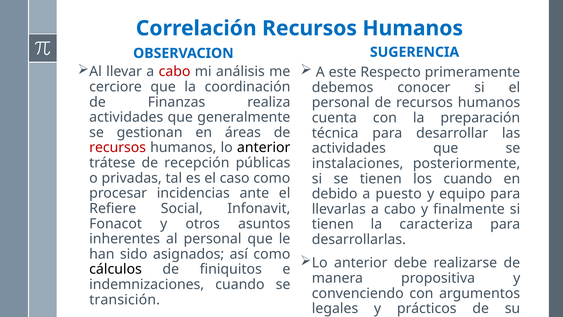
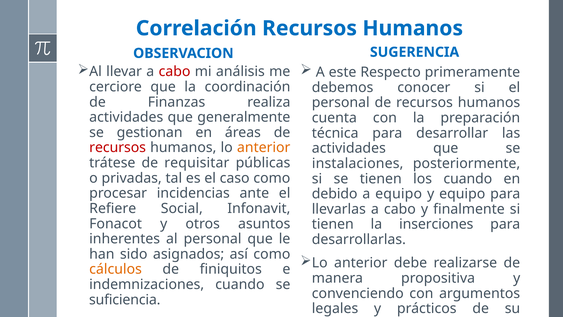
anterior colour: black -> orange (264, 148)
recepción: recepción -> requisitar (197, 163)
a puesto: puesto -> equipo (399, 194)
caracteriza: caracteriza -> inserciones (436, 224)
cálculos colour: black -> orange (116, 269)
transición: transición -> suficiencia (125, 300)
